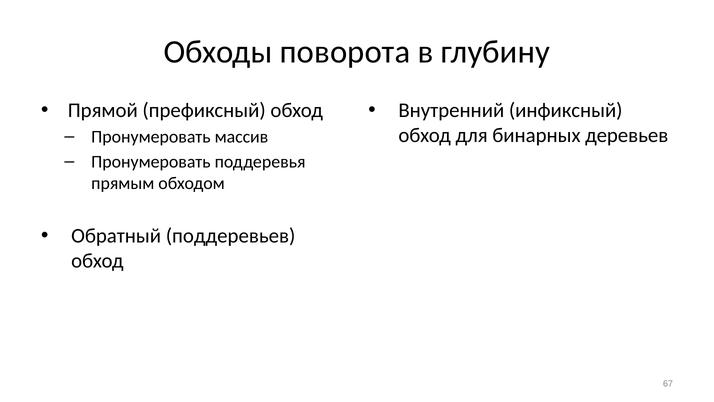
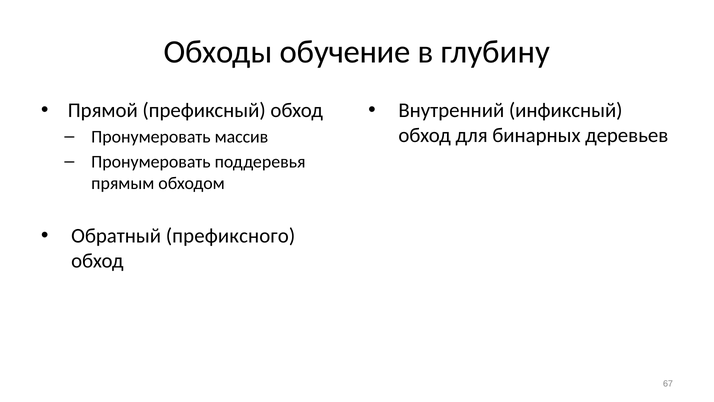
поворота: поворота -> обучение (345, 52)
поддеревьев: поддеревьев -> префиксного (231, 236)
